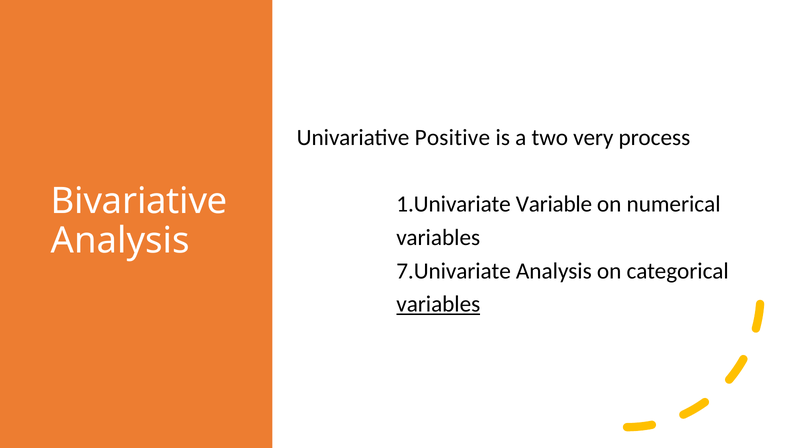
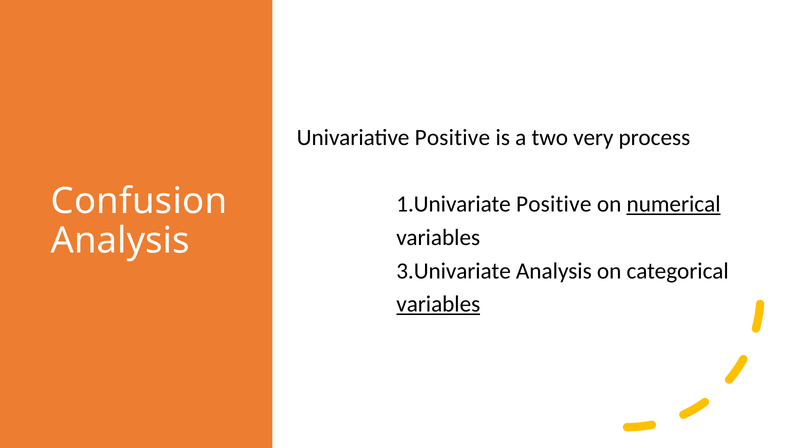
Bivariative: Bivariative -> Confusion (139, 201)
1.Univariate Variable: Variable -> Positive (554, 204)
numerical underline: none -> present (674, 204)
7.Univariate: 7.Univariate -> 3.Univariate (454, 271)
